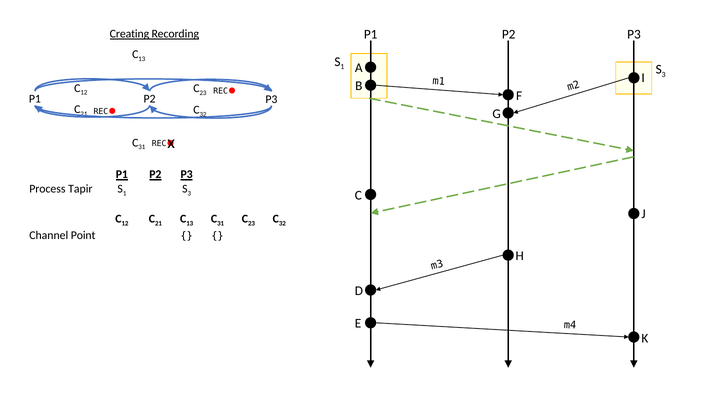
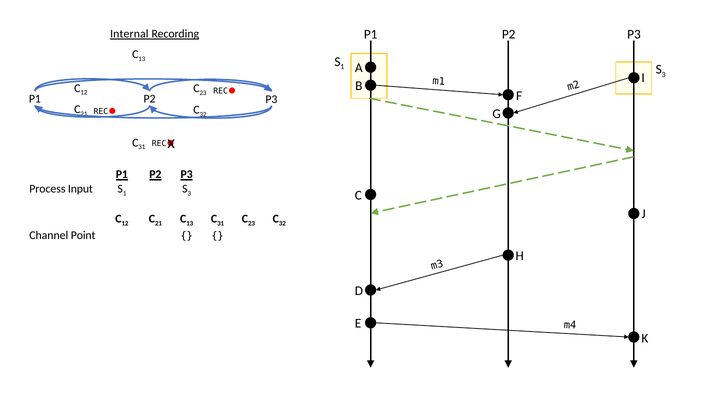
Creating: Creating -> Internal (129, 34)
Tapir: Tapir -> Input (80, 188)
